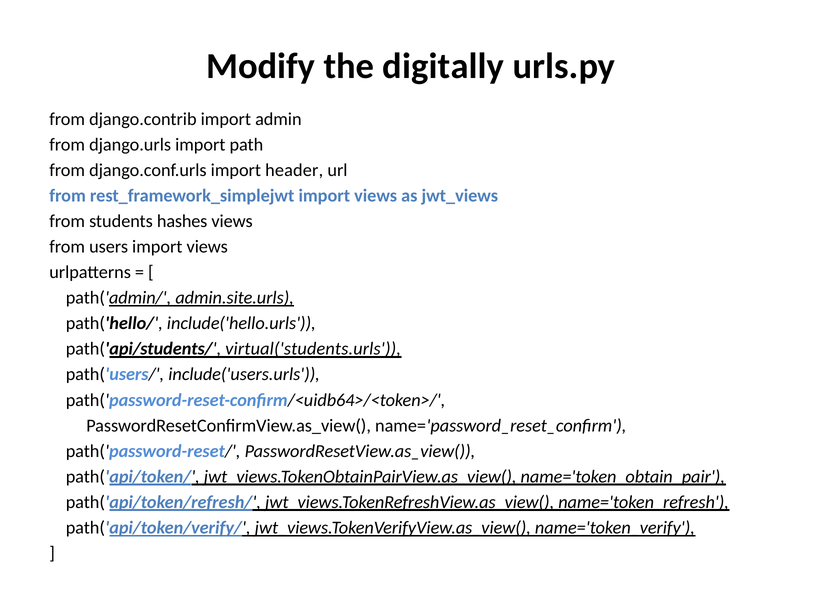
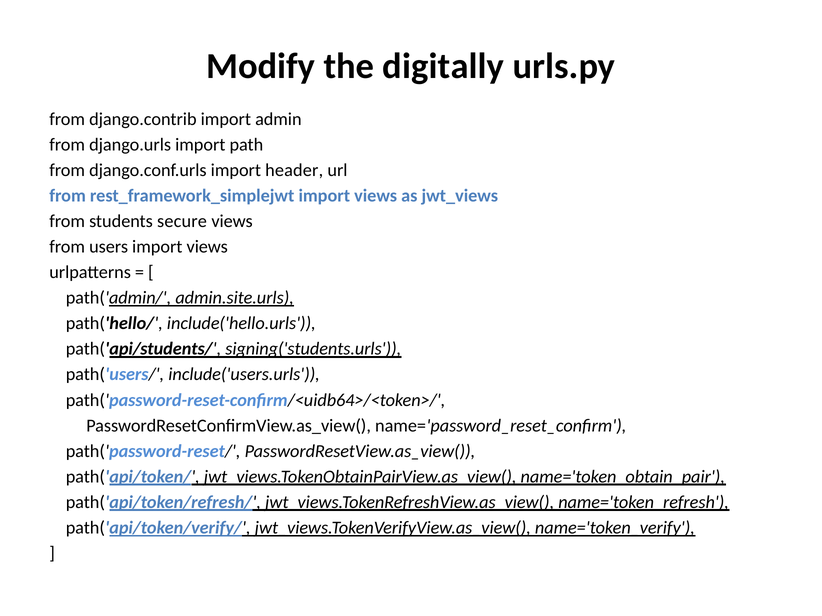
hashes: hashes -> secure (182, 221)
virtual('students.urls: virtual('students.urls -> signing('students.urls (313, 349)
